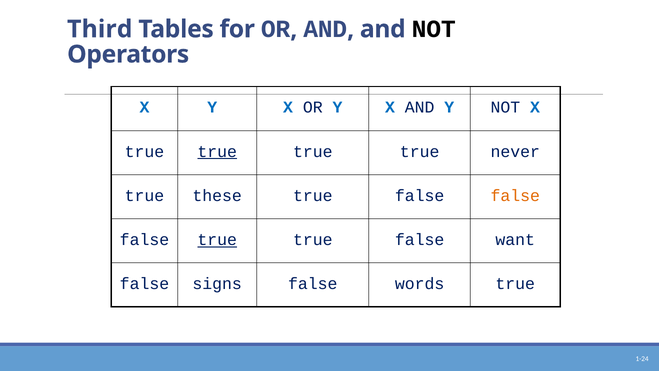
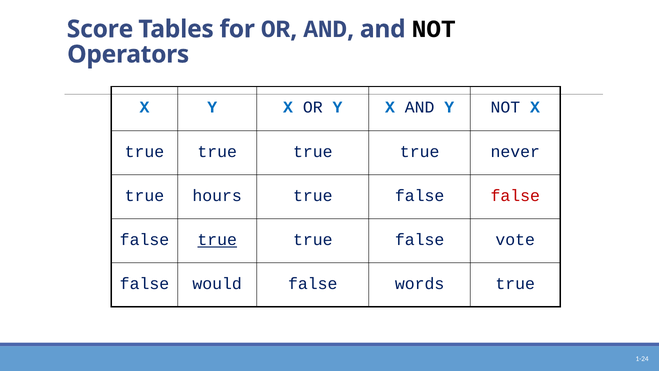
Third: Third -> Score (100, 29)
true underline: present -> none (217, 151)
these: these -> hours (217, 196)
false colour: orange -> red (515, 196)
want: want -> vote (515, 240)
signs: signs -> would (217, 284)
